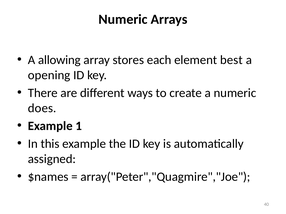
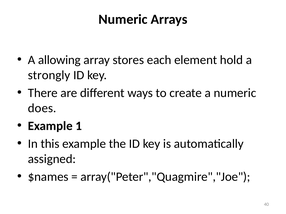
best: best -> hold (231, 60)
opening: opening -> strongly (49, 75)
